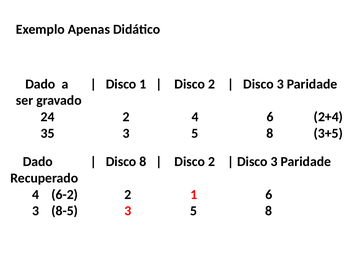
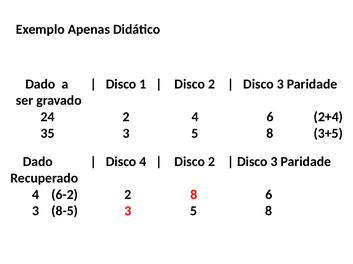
Disco 8: 8 -> 4 (143, 162)
2 1: 1 -> 8 (194, 195)
